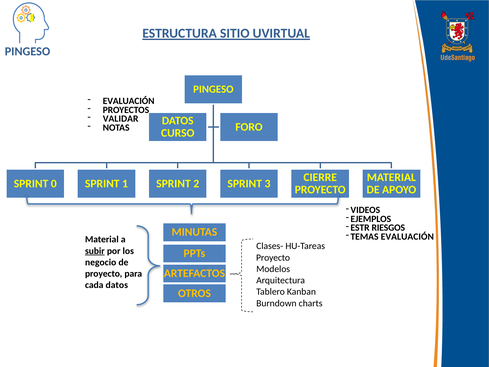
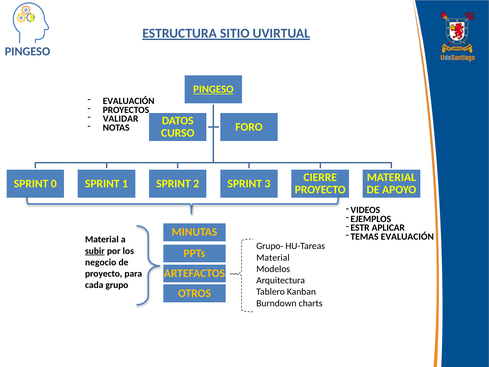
PINGESO underline: none -> present (213, 89)
RIESGOS: RIESGOS -> APLICAR (388, 228)
Clases-: Clases- -> Grupo- (270, 246)
Proyecto: Proyecto -> Material (273, 257)
cada datos: datos -> grupo (117, 285)
